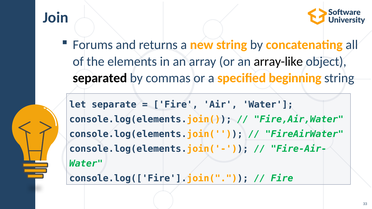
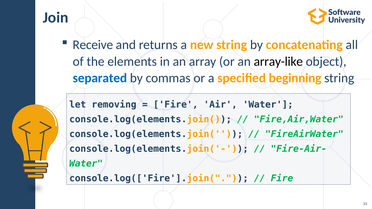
Forums: Forums -> Receive (93, 45)
separated colour: black -> blue (100, 78)
separate: separate -> removing (114, 105)
